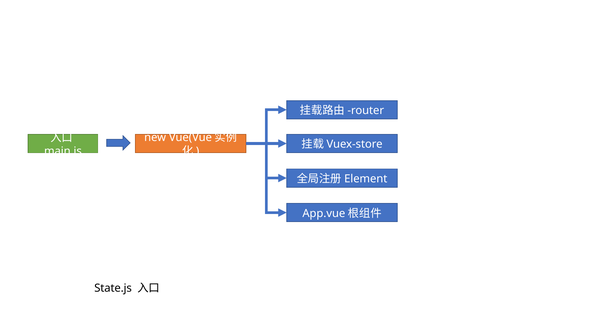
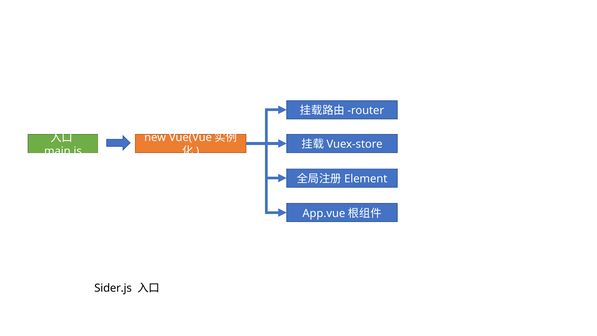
State.js: State.js -> Sider.js (113, 288)
